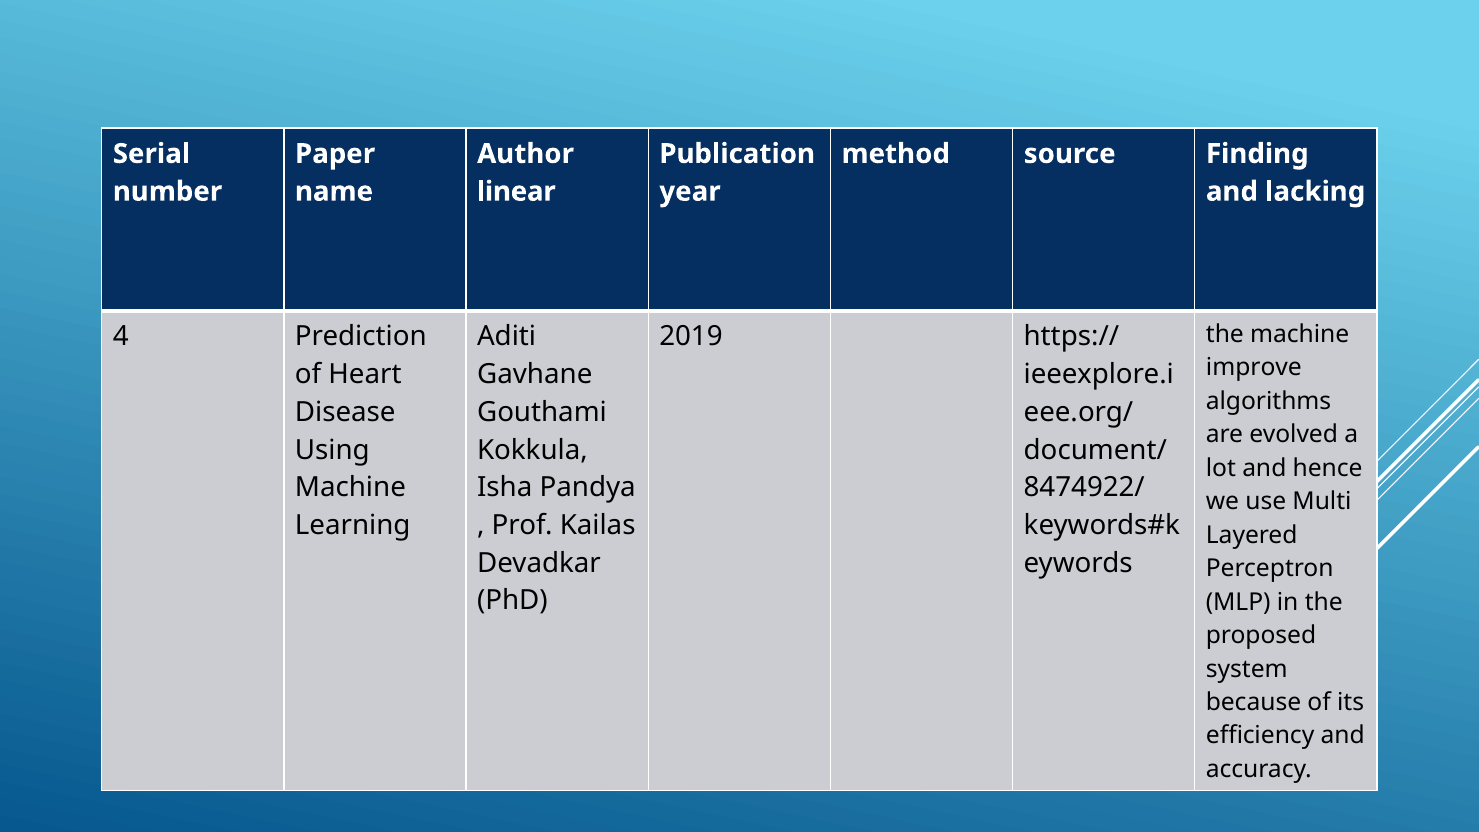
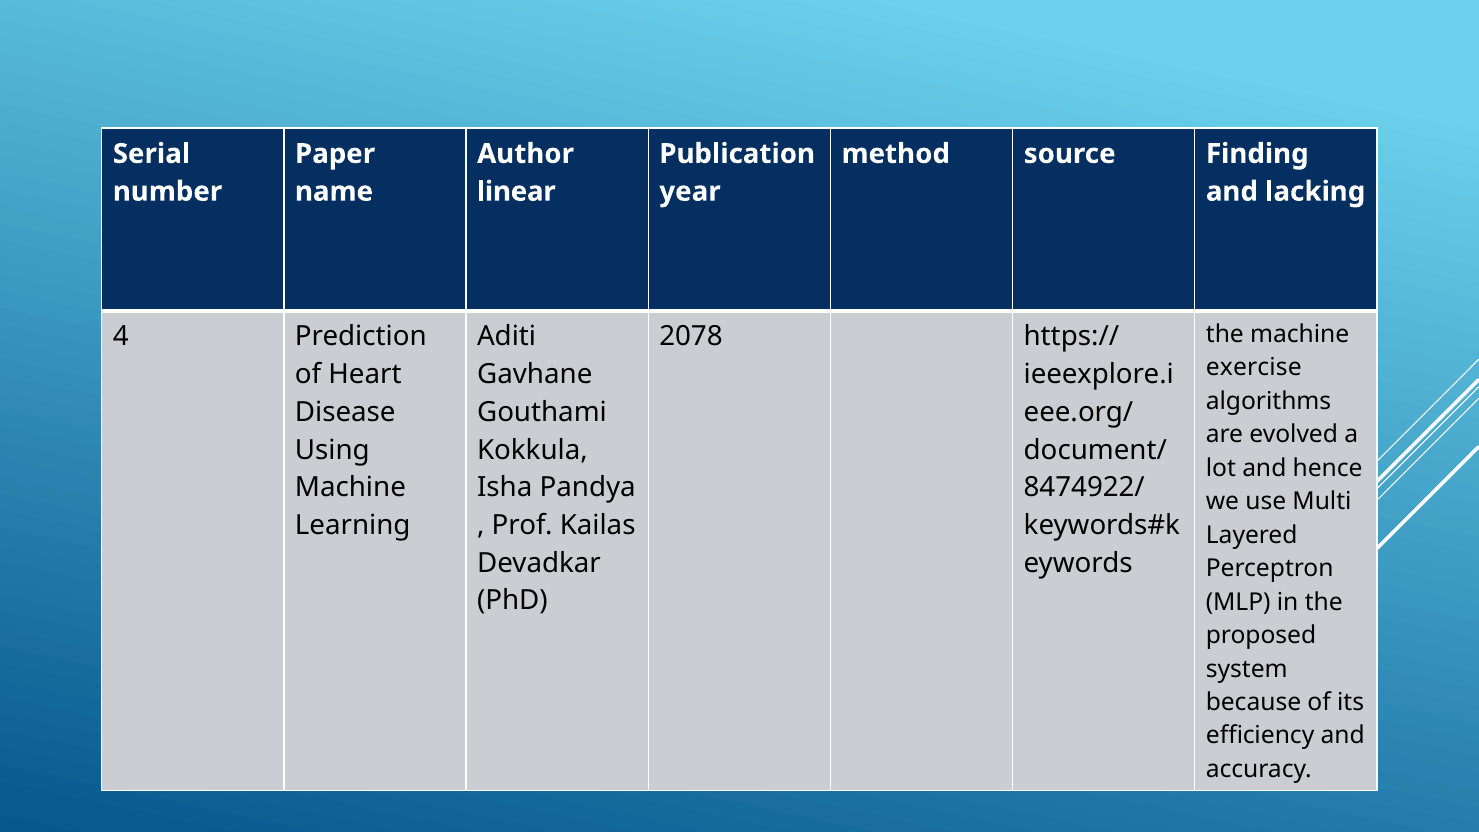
2019: 2019 -> 2078 (691, 337)
improve: improve -> exercise (1254, 368)
